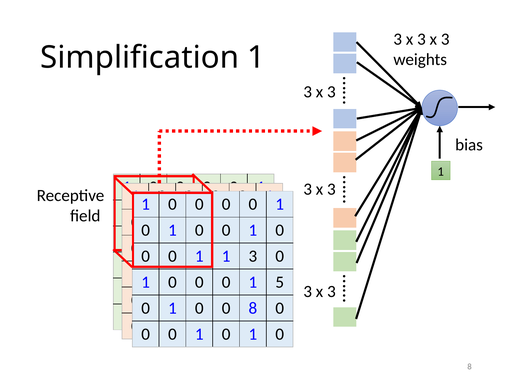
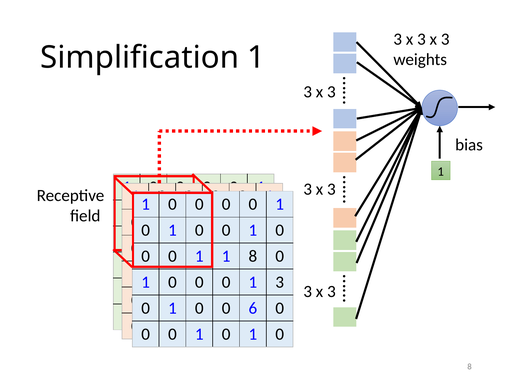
1 3: 3 -> 8 (253, 256)
1 5: 5 -> 3 (280, 282)
0 8: 8 -> 6 (253, 308)
